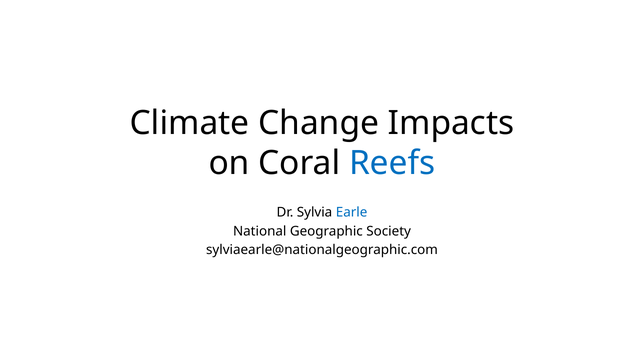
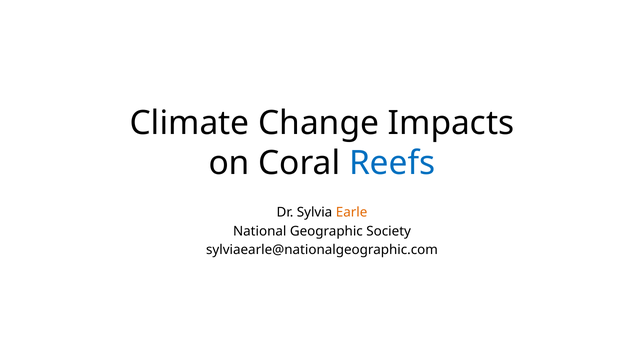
Earle colour: blue -> orange (352, 212)
